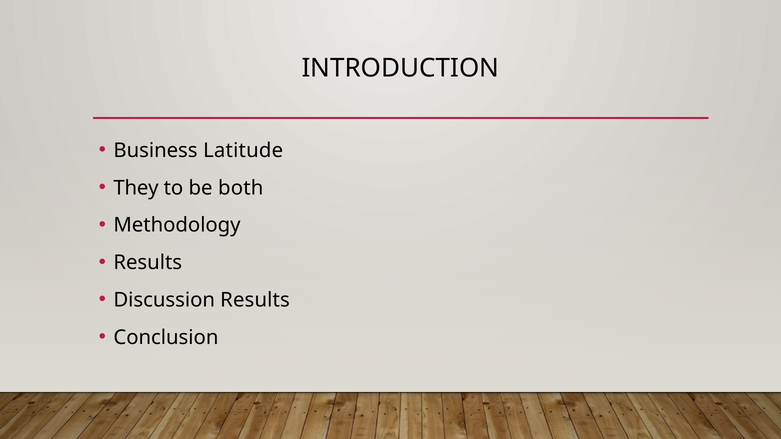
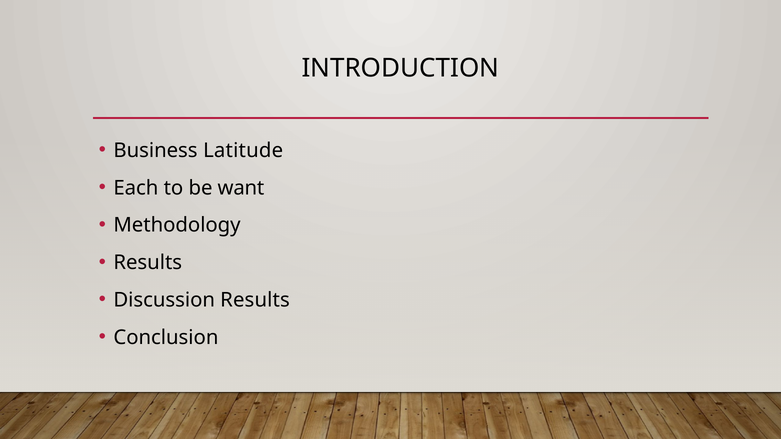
They: They -> Each (136, 188)
both: both -> want (241, 188)
